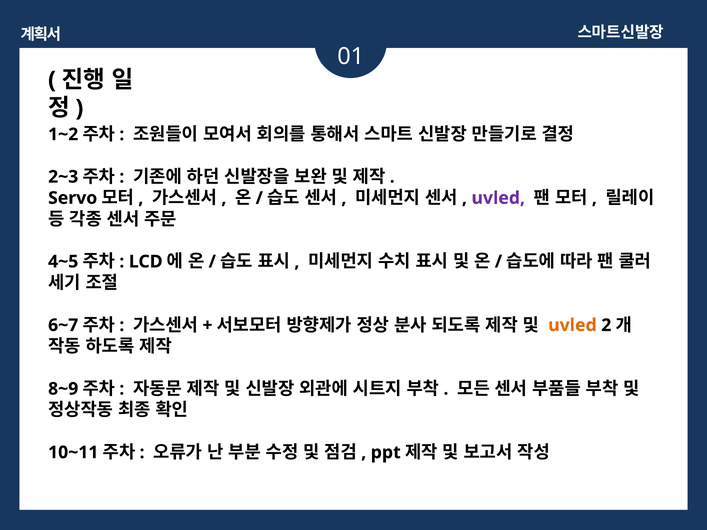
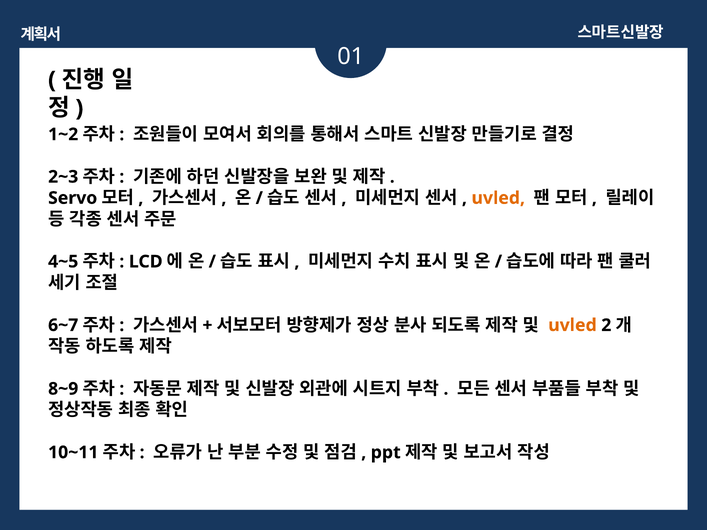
uvled colour: purple -> orange (498, 198)
